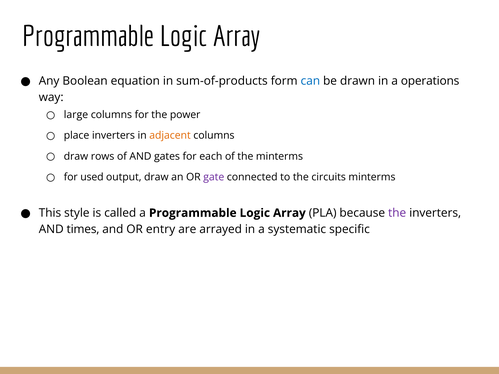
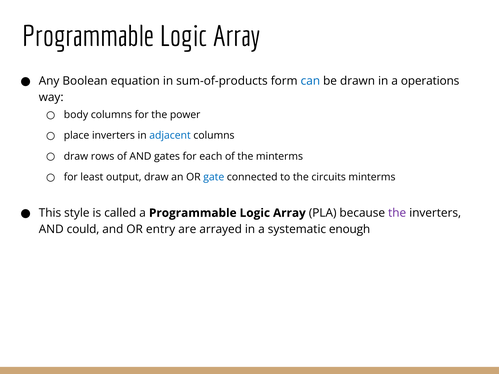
large: large -> body (76, 115)
adjacent colour: orange -> blue (170, 136)
used: used -> least (92, 177)
gate colour: purple -> blue (214, 177)
times: times -> could (83, 229)
specific: specific -> enough (350, 229)
